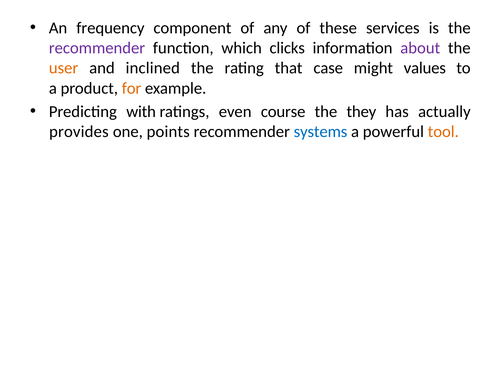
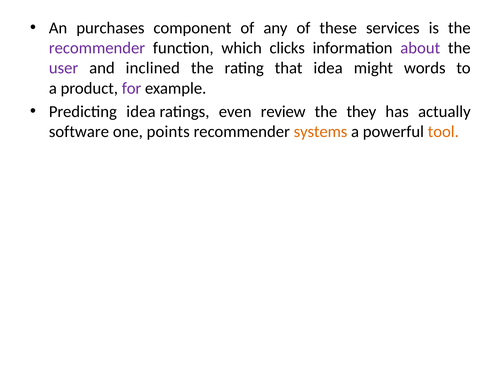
frequency: frequency -> purchases (110, 28)
user colour: orange -> purple (64, 68)
that case: case -> idea (328, 68)
values: values -> words (425, 68)
for colour: orange -> purple (132, 88)
Predicting with: with -> idea (141, 111)
course: course -> review (283, 111)
provides: provides -> software (79, 132)
systems colour: blue -> orange (321, 132)
